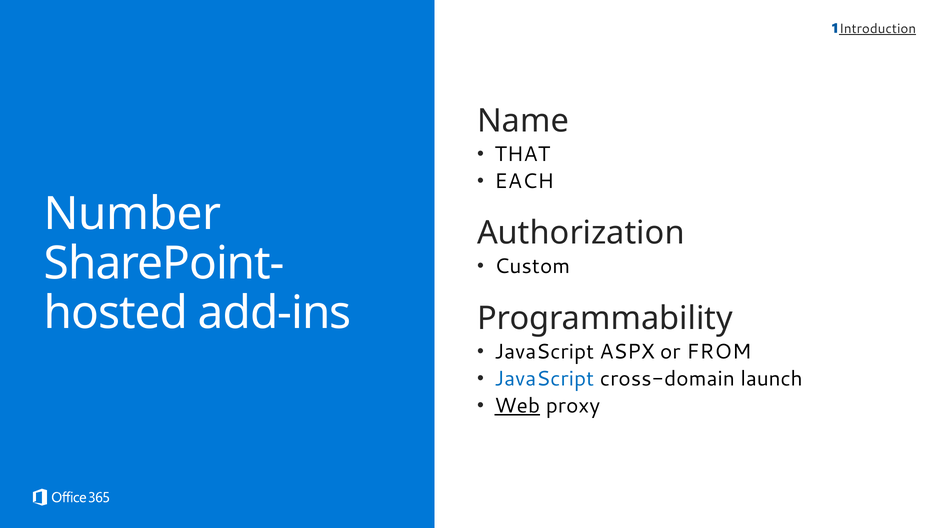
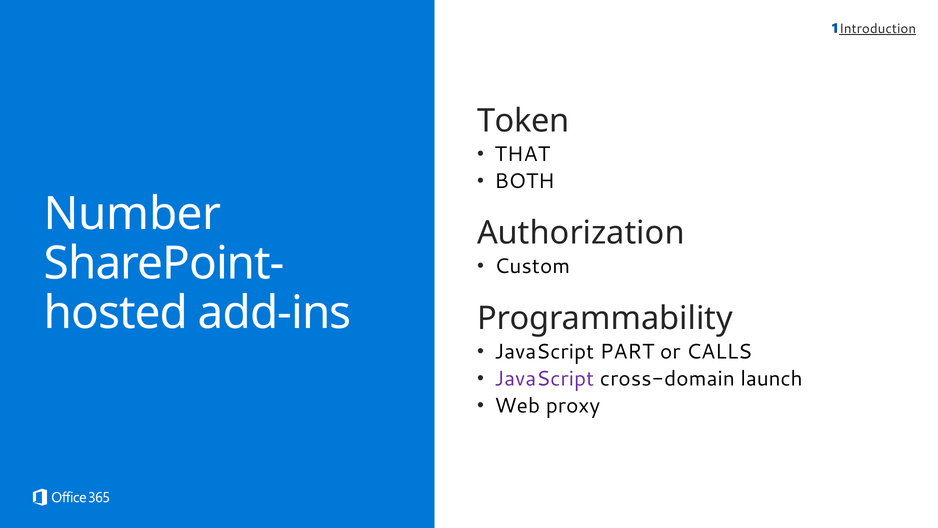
Name: Name -> Token (523, 121)
EACH: EACH -> BOTH (524, 181)
ASPX: ASPX -> PART (627, 351)
FROM: FROM -> CALLS (719, 351)
JavaScript colour: blue -> purple (544, 378)
Web underline: present -> none (517, 405)
